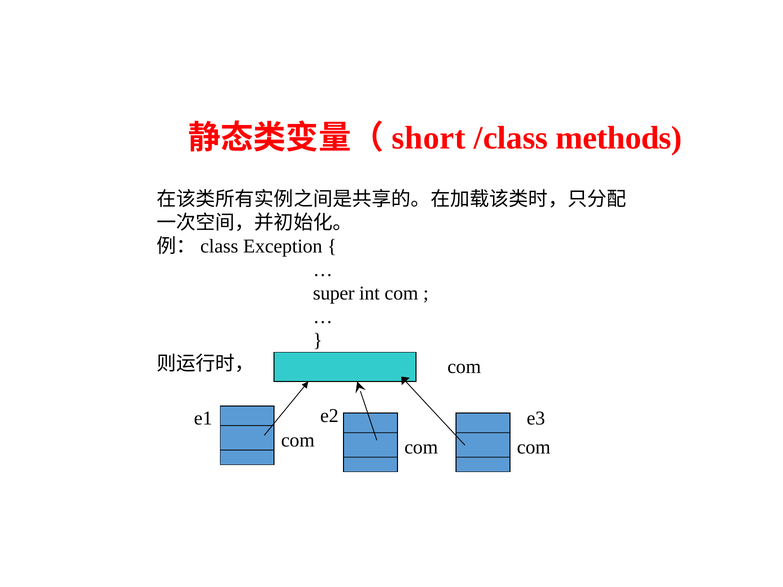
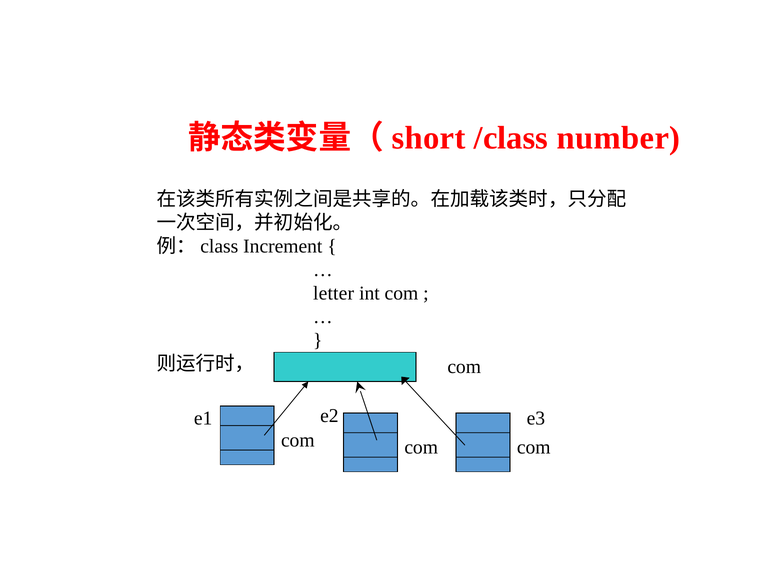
methods: methods -> number (619, 138)
Exception: Exception -> Increment (283, 247)
super: super -> letter (334, 293)
